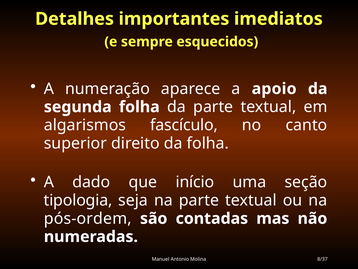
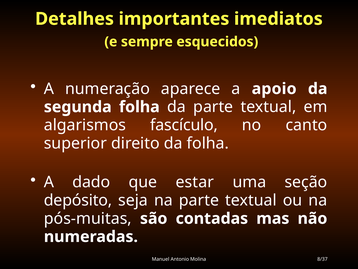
início: início -> estar (195, 182)
tipologia: tipologia -> depósito (78, 200)
pós-ordem: pós-ordem -> pós-muitas (88, 218)
